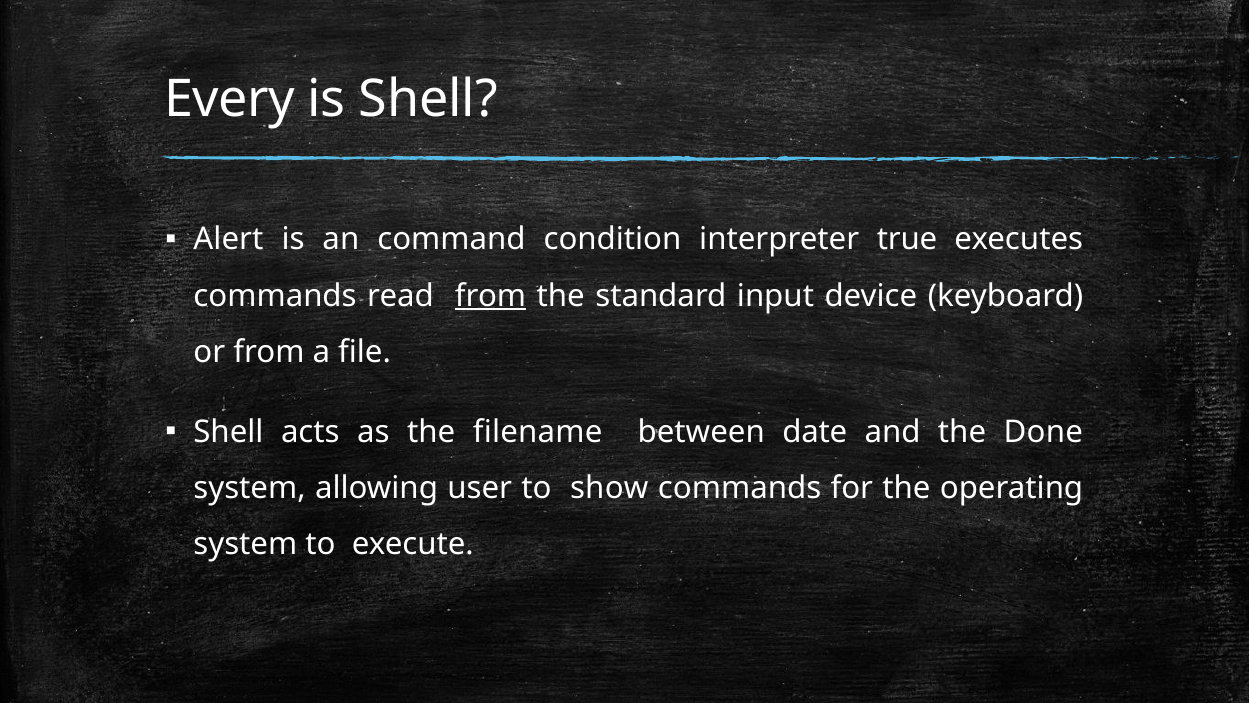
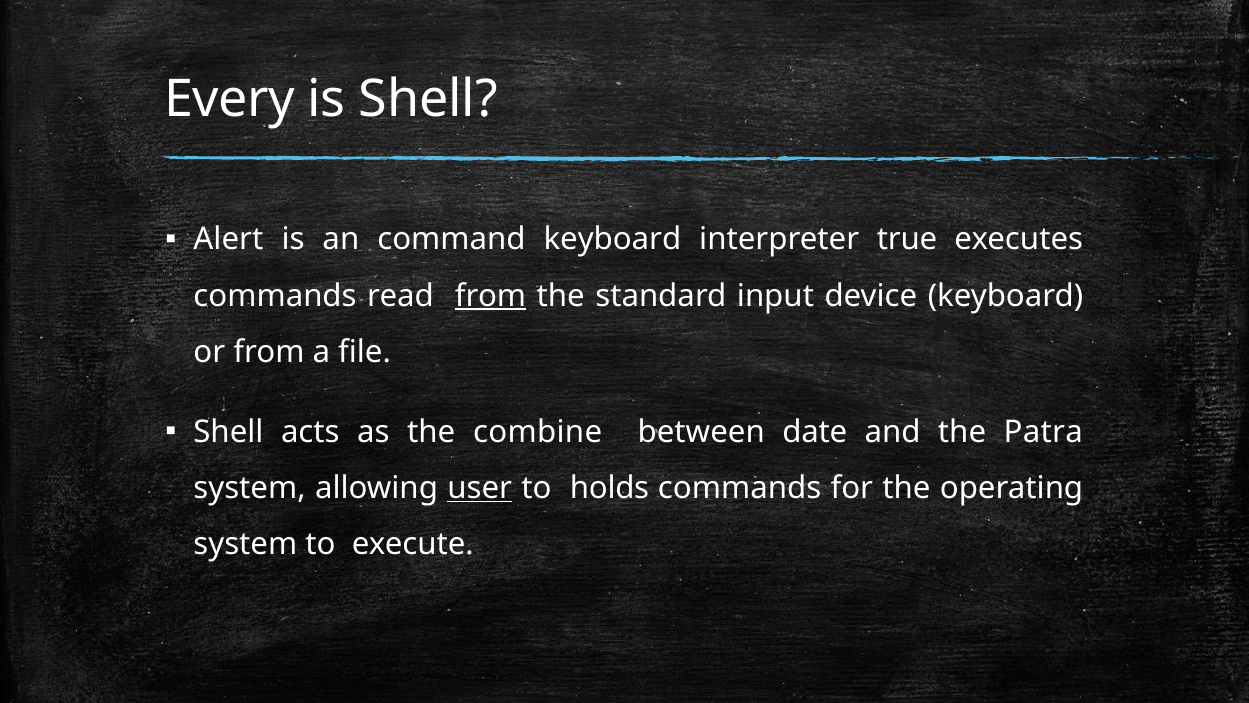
command condition: condition -> keyboard (612, 240)
filename: filename -> combine (538, 432)
Done: Done -> Patra (1043, 432)
user underline: none -> present (480, 488)
show: show -> holds (610, 488)
